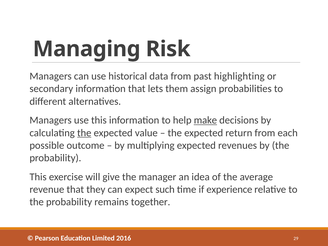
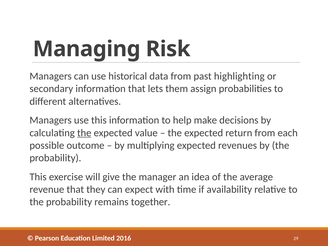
make underline: present -> none (205, 120)
such: such -> with (165, 189)
experience: experience -> availability (229, 189)
